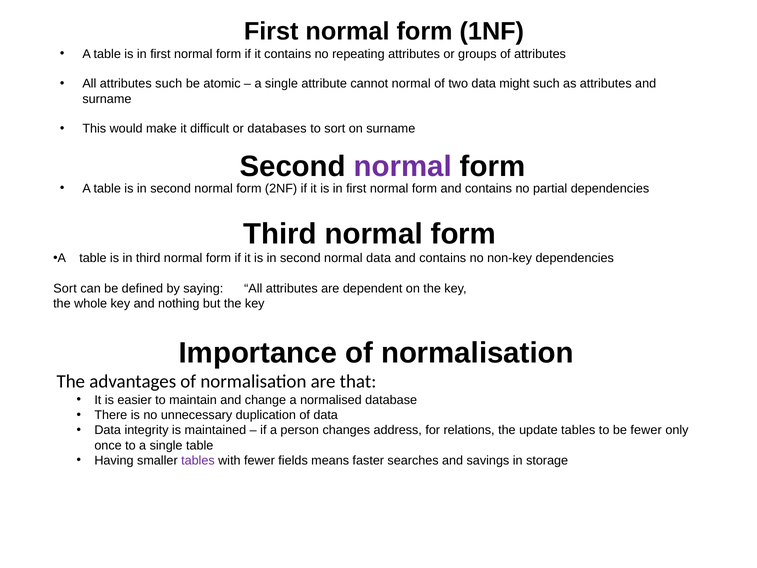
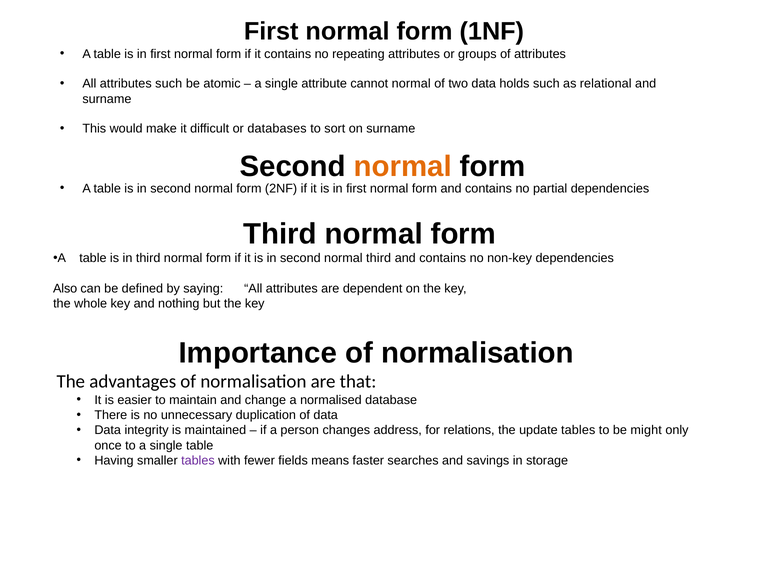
might: might -> holds (514, 84)
as attributes: attributes -> relational (606, 84)
normal colour: purple -> orange (403, 166)
normal data: data -> third (379, 258)
Sort: Sort -> Also (65, 288)
be fewer: fewer -> might (646, 430)
